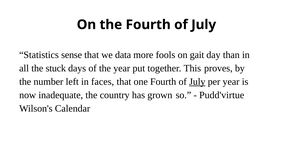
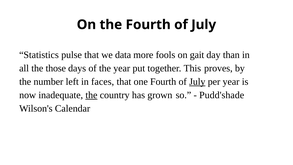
sense: sense -> pulse (72, 55)
stuck: stuck -> those (56, 68)
the underline: none -> present (91, 95)
Pudd'virtue: Pudd'virtue -> Pudd'shade (222, 95)
